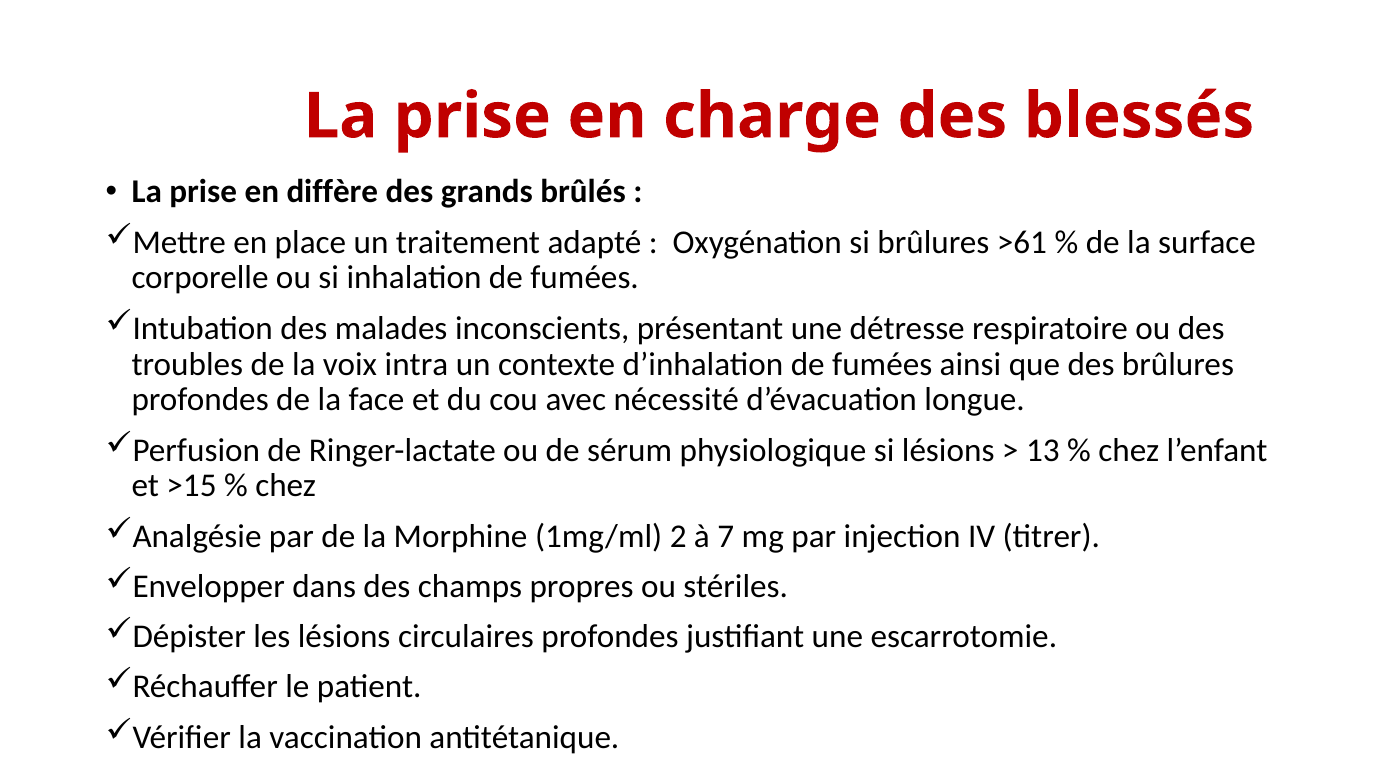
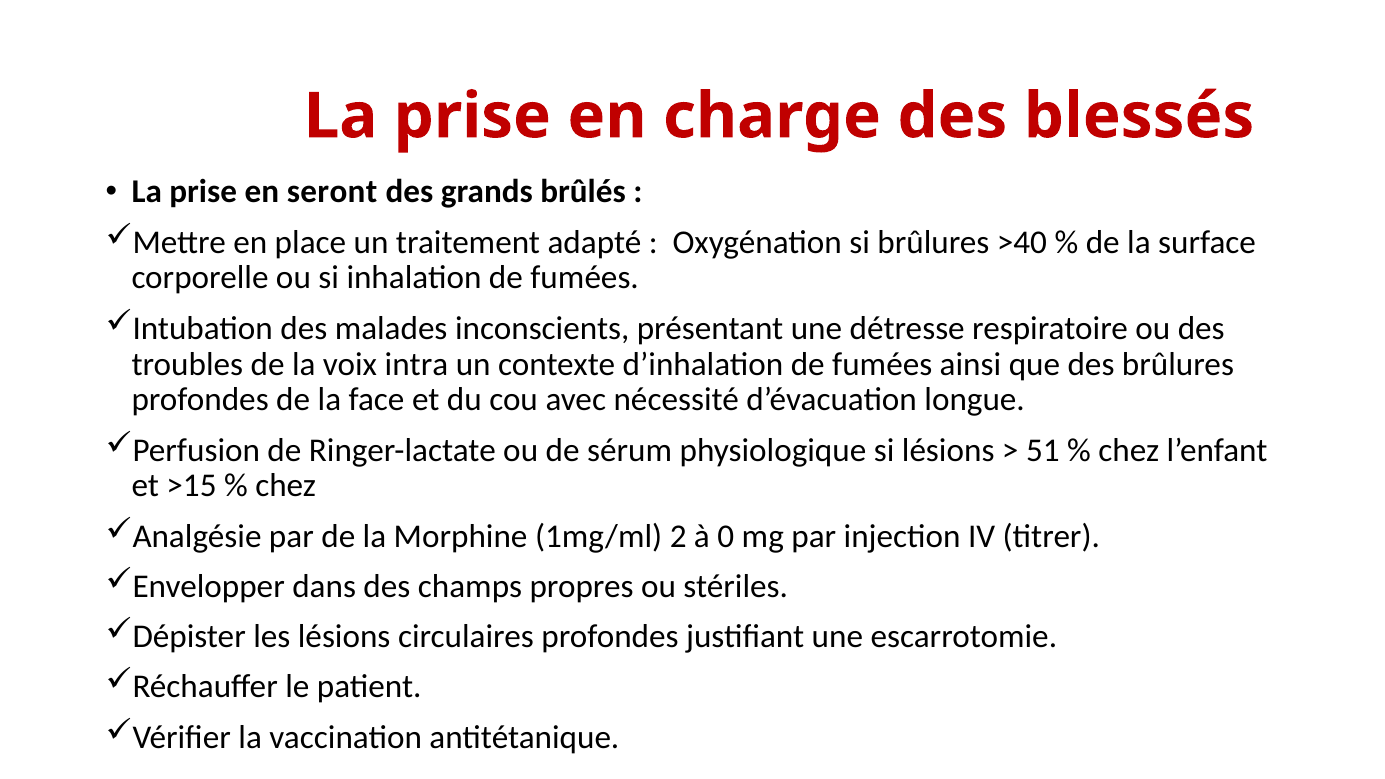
diffère: diffère -> seront (332, 192)
>61: >61 -> >40 (1022, 242)
13: 13 -> 51 (1043, 450)
7: 7 -> 0 (726, 536)
